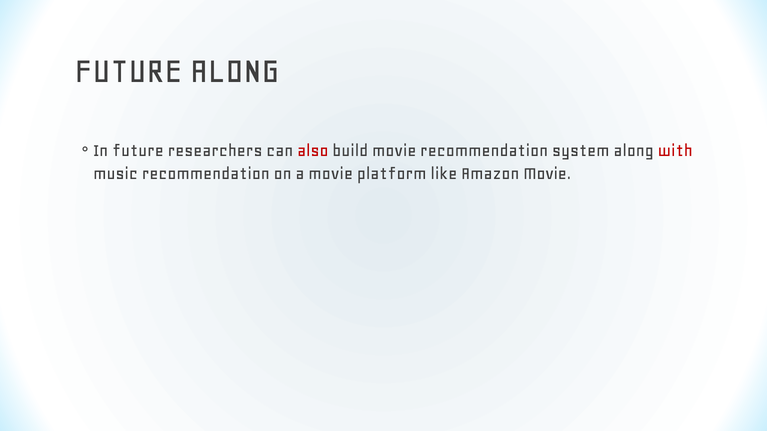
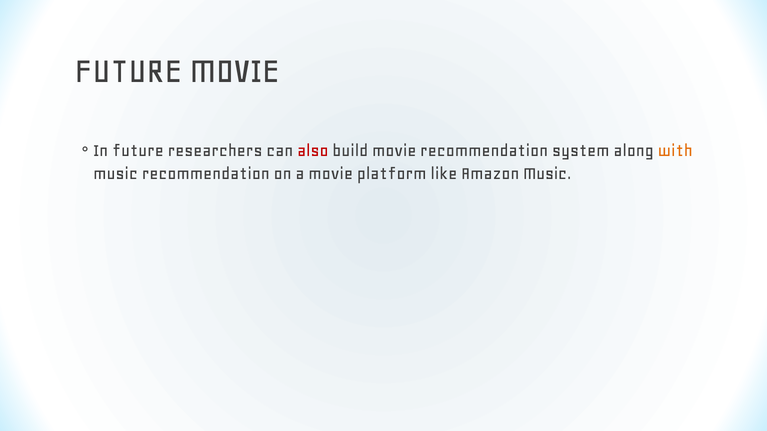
FUTURE ALONG: ALONG -> MOVIE (235, 70)
with colour: red -> orange (675, 150)
Amazon Movie: Movie -> Music (547, 173)
